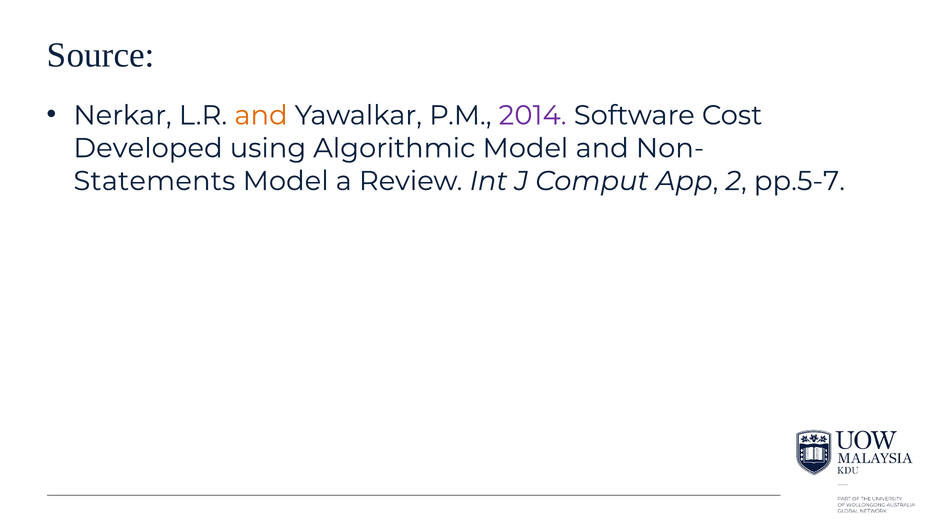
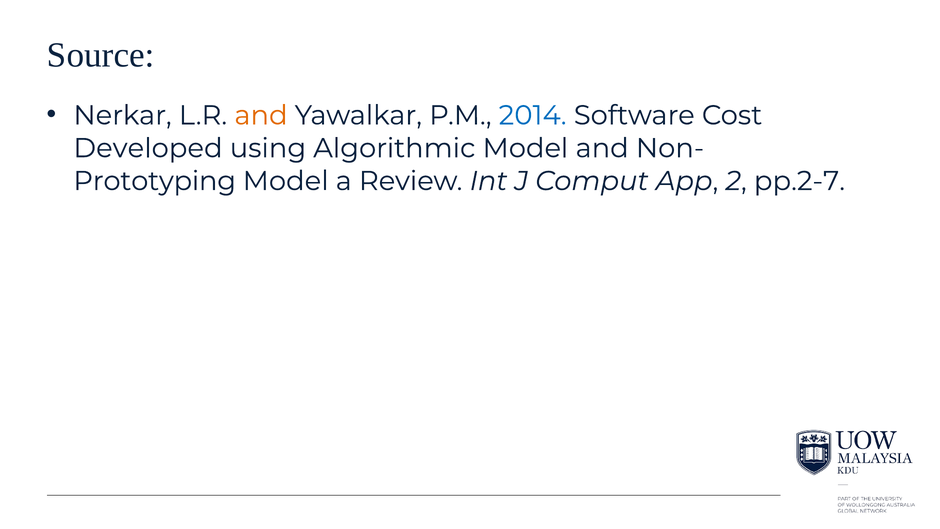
2014 colour: purple -> blue (533, 115)
Statements: Statements -> Prototyping (155, 181)
pp.5-7: pp.5-7 -> pp.2-7 (799, 181)
